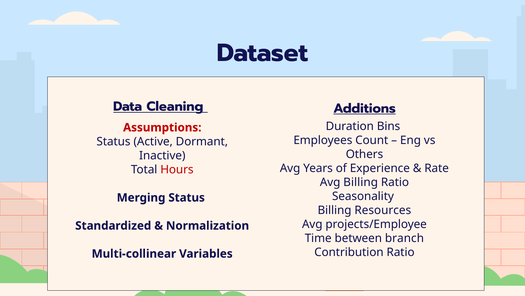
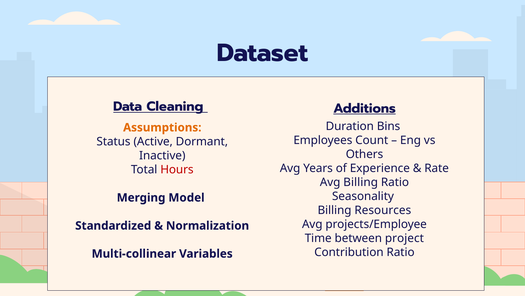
Assumptions colour: red -> orange (162, 127)
Merging Status: Status -> Model (187, 197)
branch: branch -> project (404, 238)
